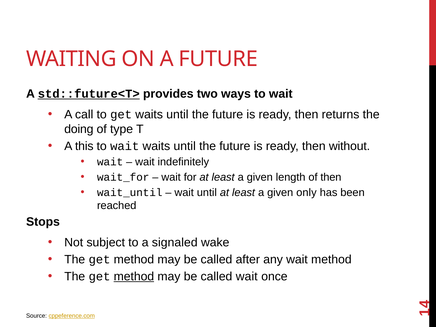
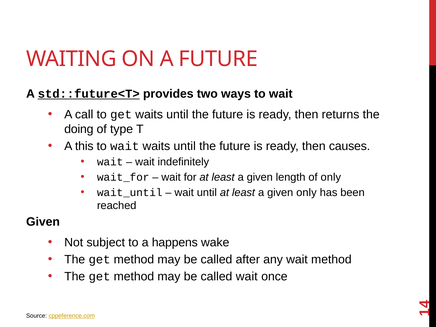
without: without -> causes (350, 146)
of then: then -> only (331, 177)
Stops: Stops -> Given (43, 222)
signaled: signaled -> happens (175, 242)
method underline: present -> none (134, 276)
